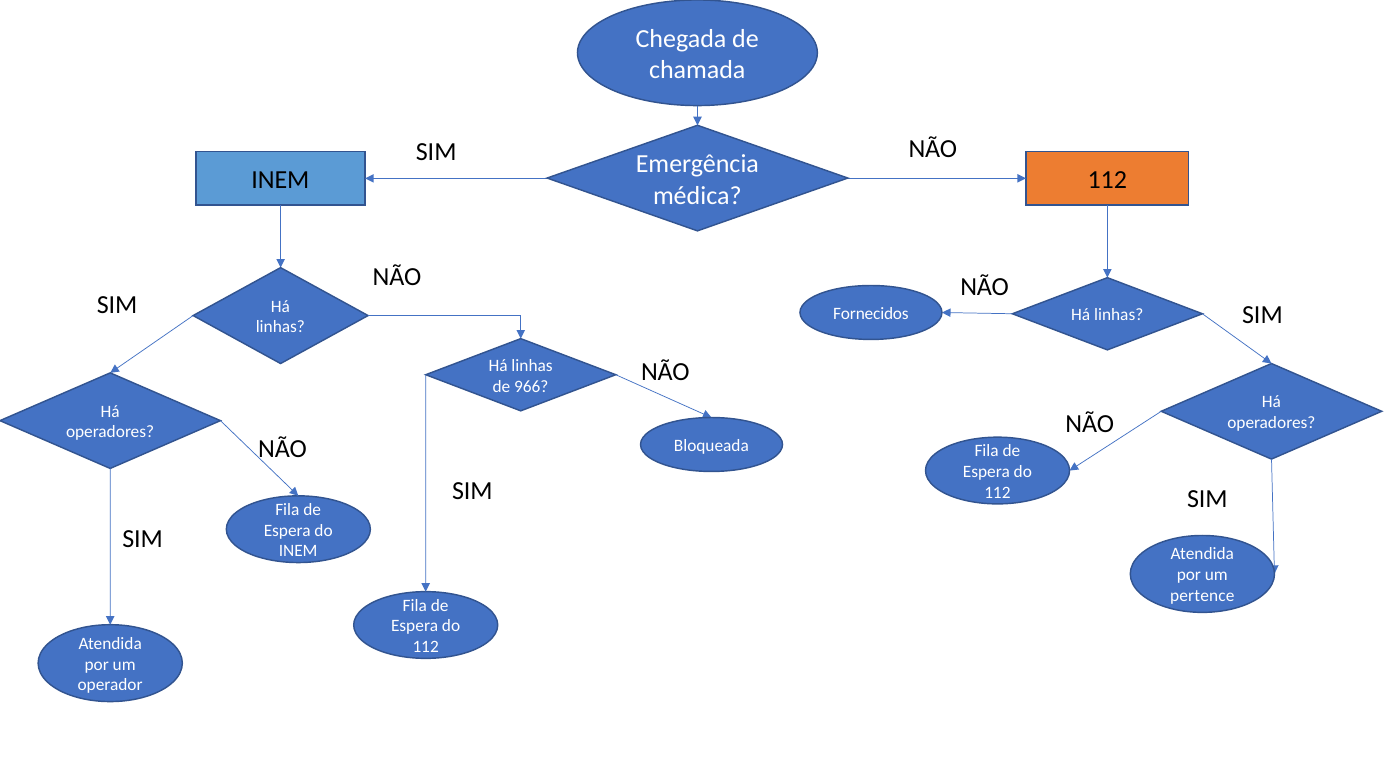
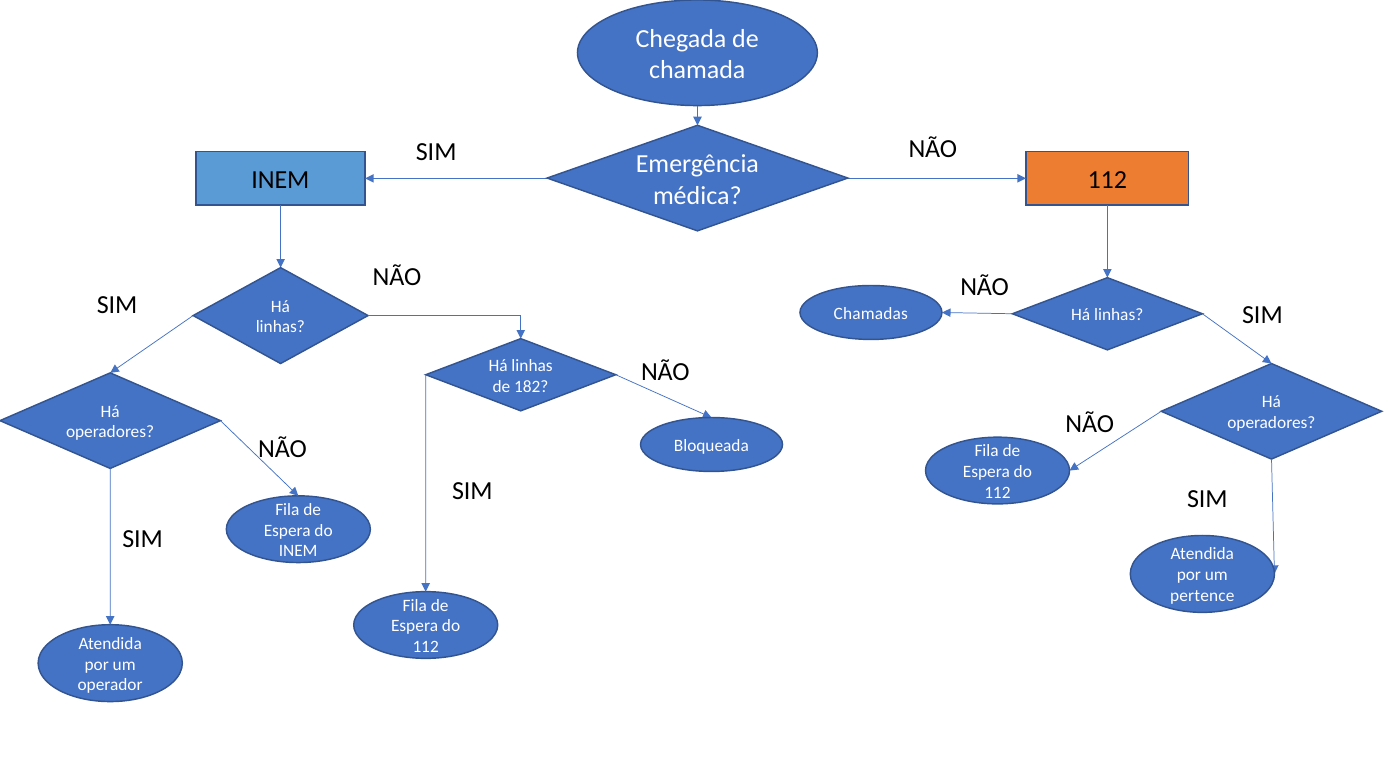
Fornecidos: Fornecidos -> Chamadas (871, 314)
966: 966 -> 182 (531, 386)
